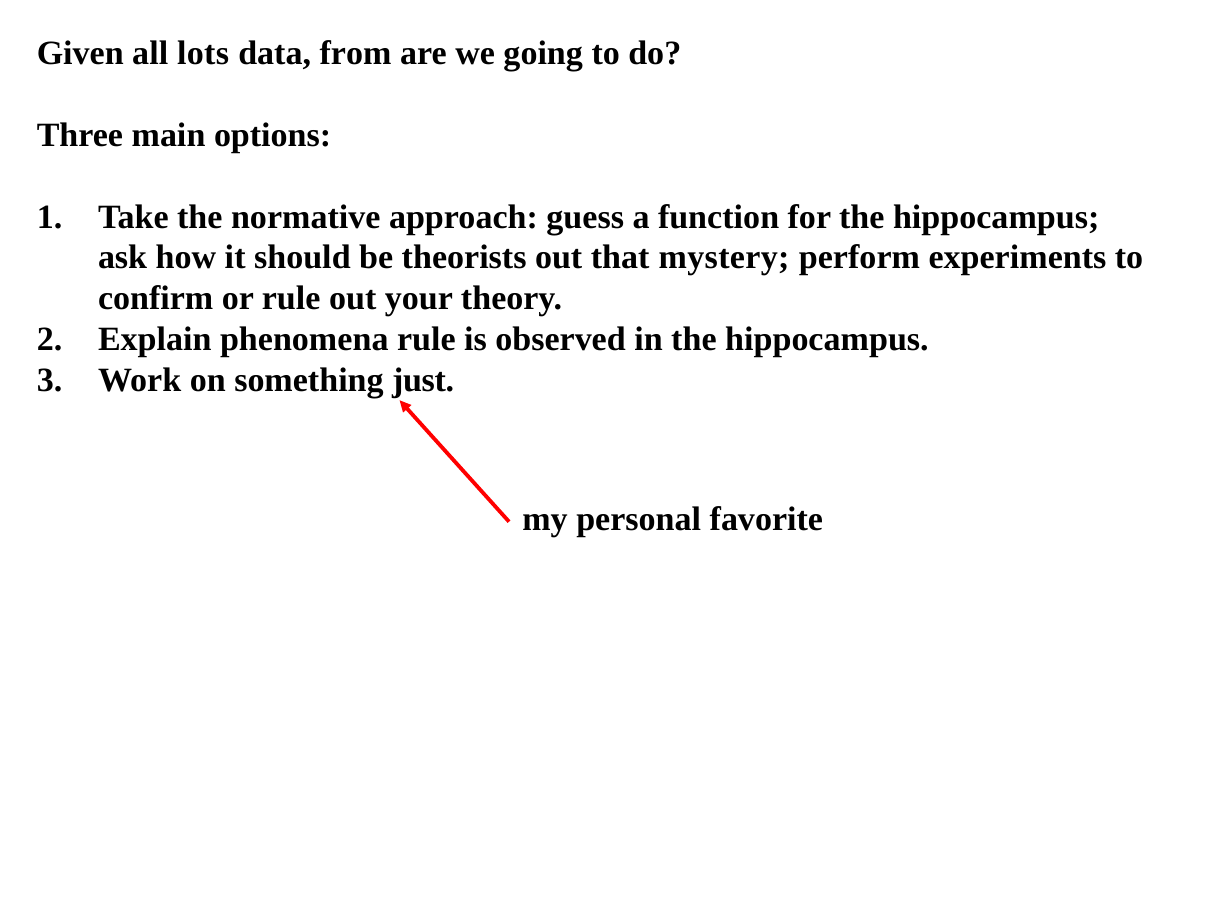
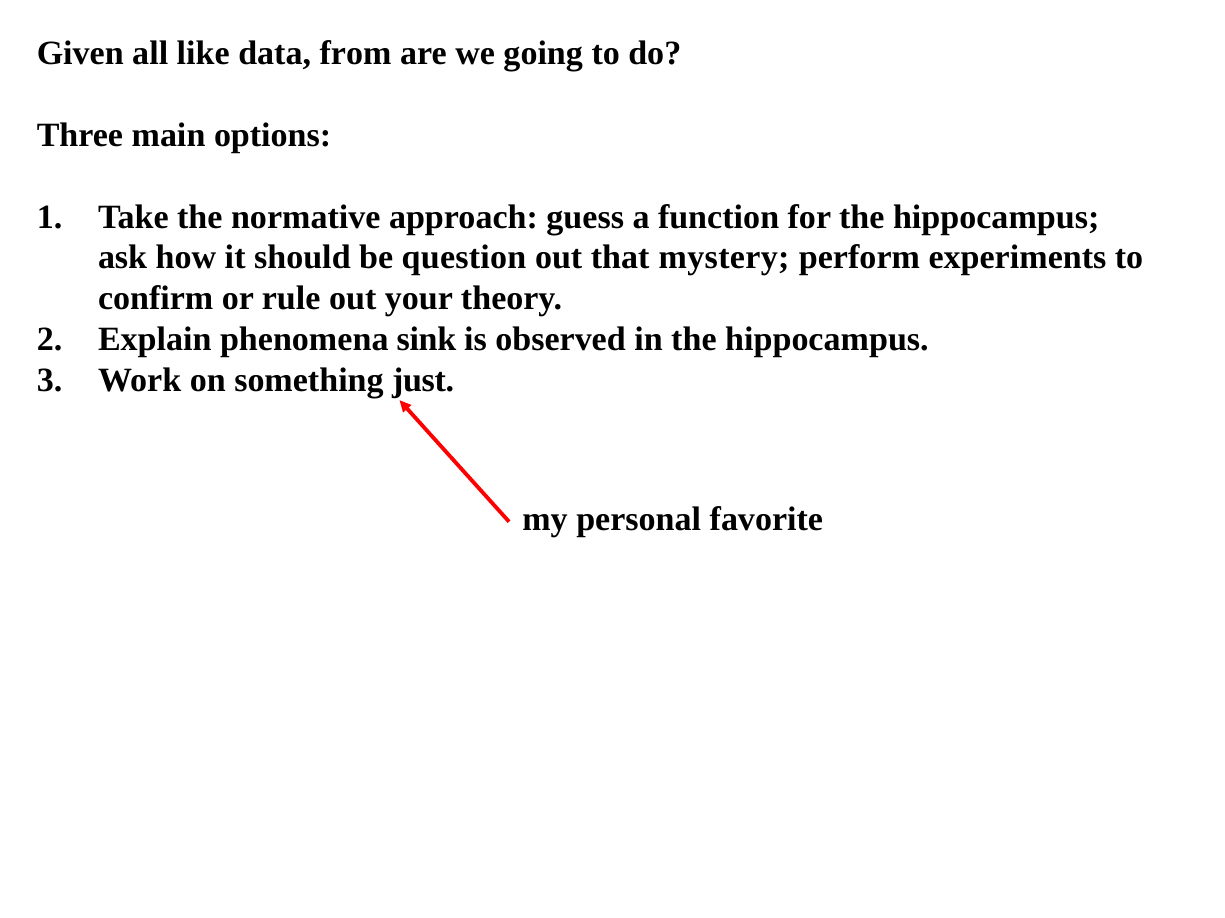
lots: lots -> like (203, 54)
theorists: theorists -> question (464, 258)
phenomena rule: rule -> sink (426, 340)
